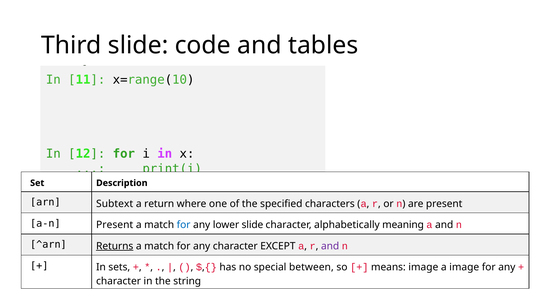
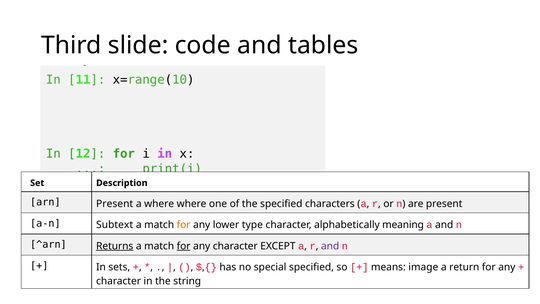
arn Subtext: Subtext -> Present (115, 203)
a return: return -> where (159, 203)
a-n Present: Present -> Subtext (115, 225)
for colour: blue -> orange (184, 225)
lower slide: slide -> type (252, 225)
for underline: none -> present (184, 246)
special between: between -> specified (311, 267)
a image: image -> return (464, 267)
